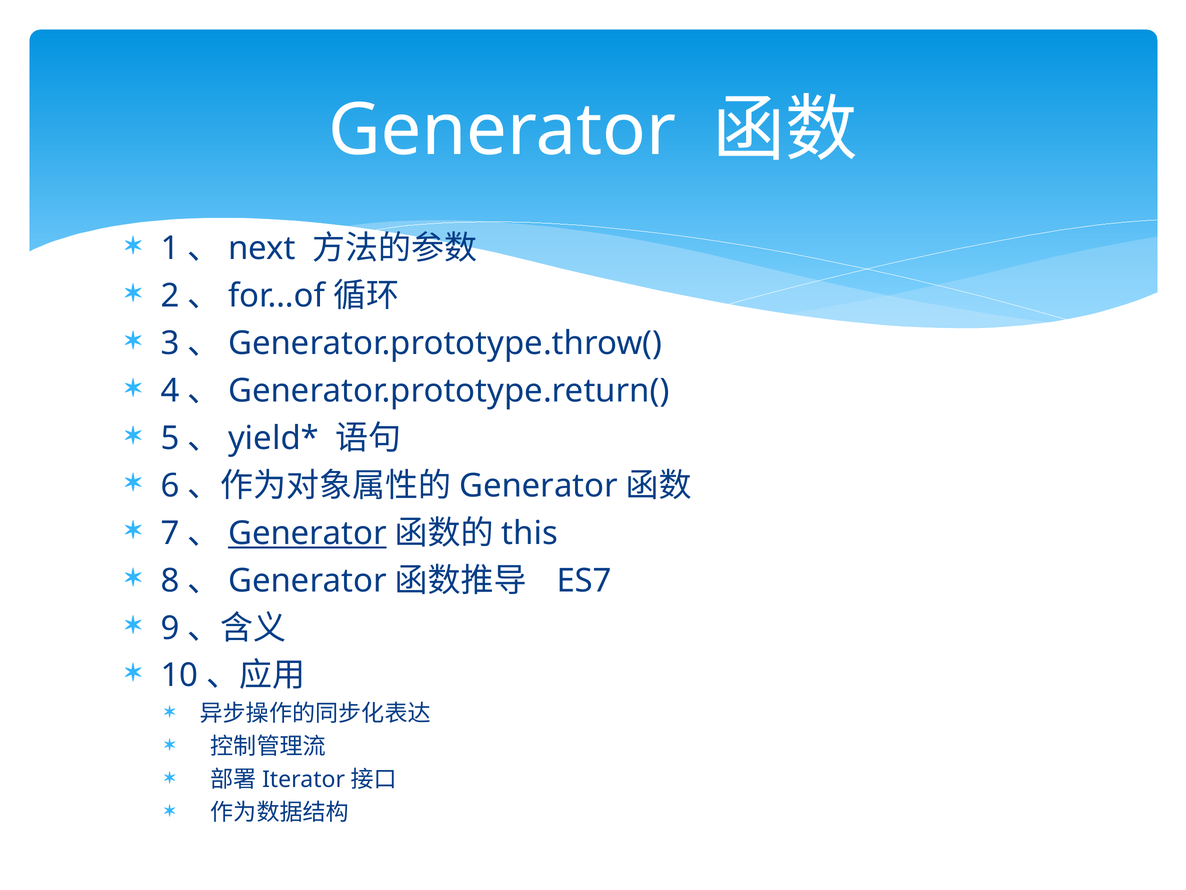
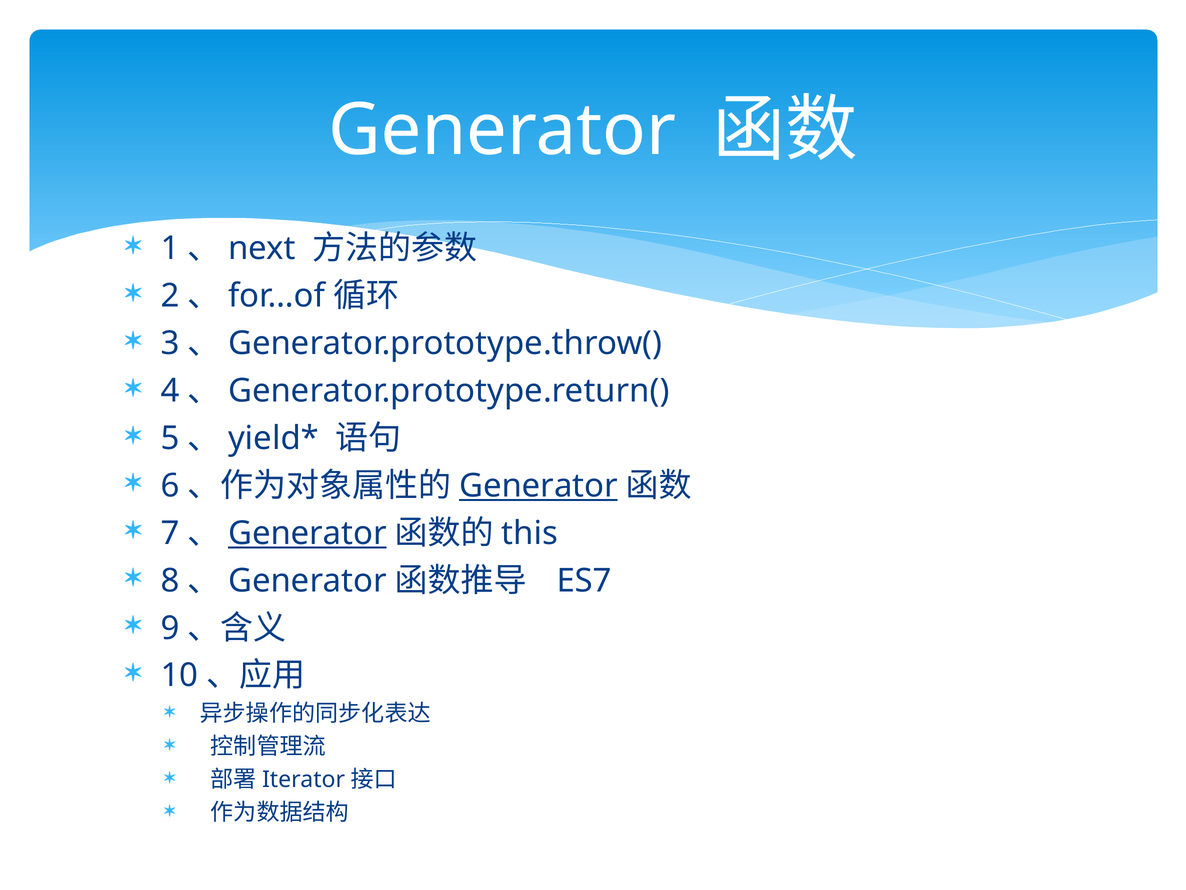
Generator underline: none -> present (538, 485)
